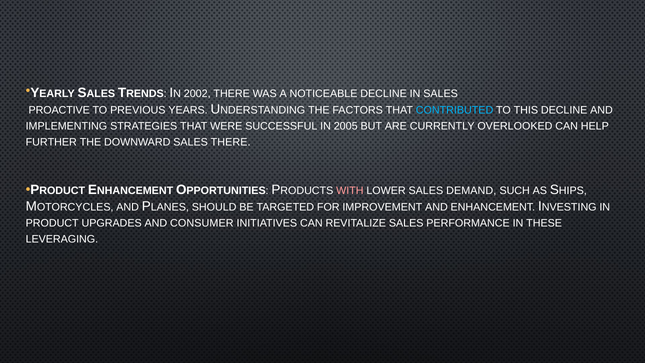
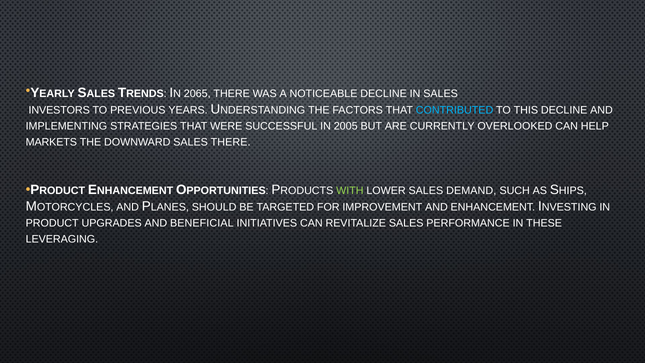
2002: 2002 -> 2065 (197, 94)
PROACTIVE: PROACTIVE -> INVESTORS (59, 110)
FURTHER: FURTHER -> MARKETS (51, 142)
WITH colour: pink -> light green (350, 191)
CONSUMER: CONSUMER -> BENEFICIAL (202, 223)
